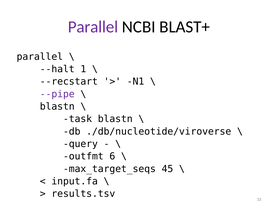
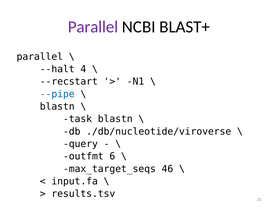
1: 1 -> 4 (83, 69)
--pipe colour: purple -> blue (57, 94)
45: 45 -> 46 (167, 168)
